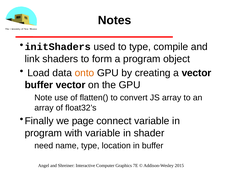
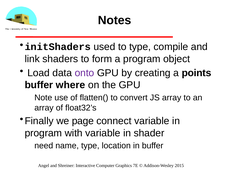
onto colour: orange -> purple (84, 73)
a vector: vector -> points (196, 73)
buffer vector: vector -> where (71, 85)
